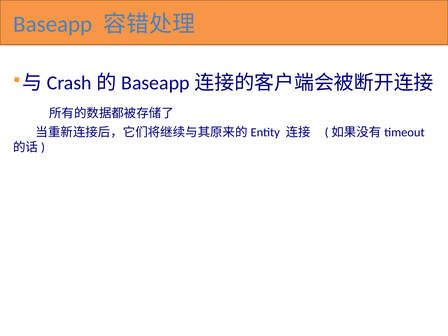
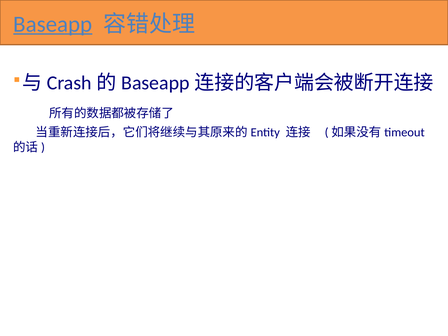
Baseapp underline: none -> present (53, 24)
